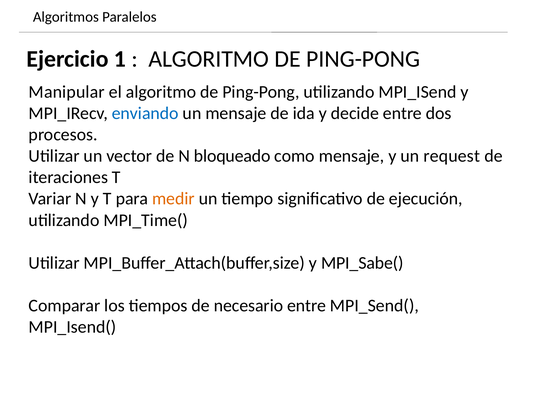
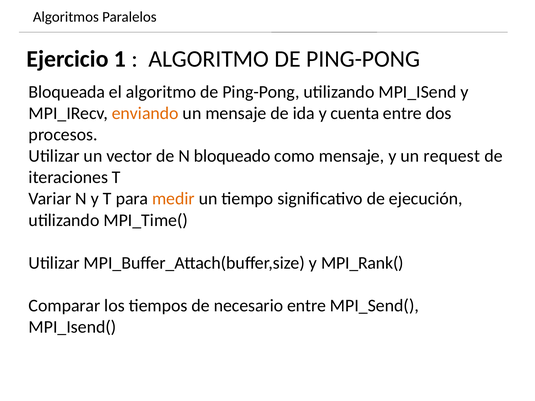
Manipular: Manipular -> Bloqueada (67, 92)
enviando colour: blue -> orange (145, 113)
decide: decide -> cuenta (355, 113)
MPI_Sabe(: MPI_Sabe( -> MPI_Rank( (362, 263)
